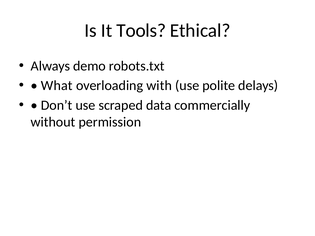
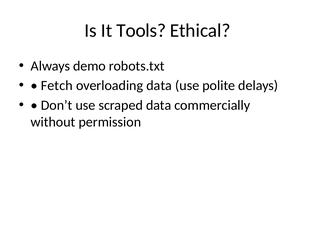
What: What -> Fetch (57, 86)
overloading with: with -> data (159, 86)
